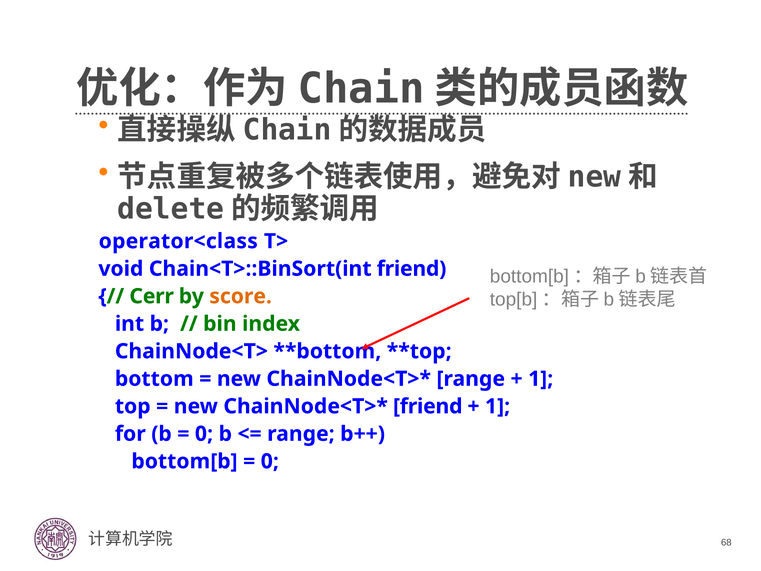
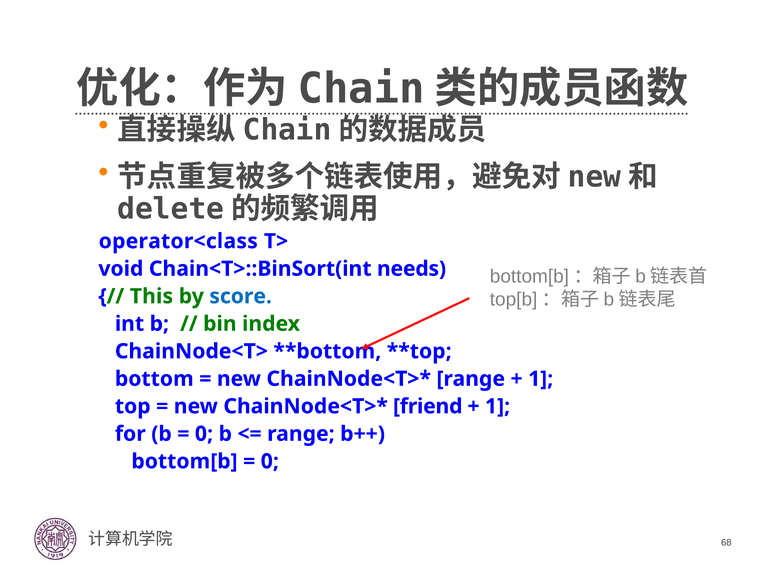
Chain<T>::BinSort(int friend: friend -> needs (412, 269)
Cerr: Cerr -> This (151, 296)
score colour: orange -> blue (241, 296)
